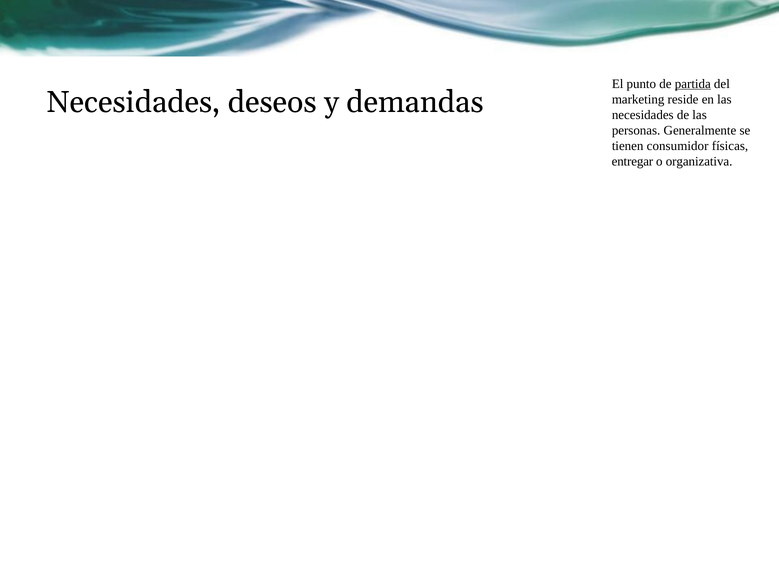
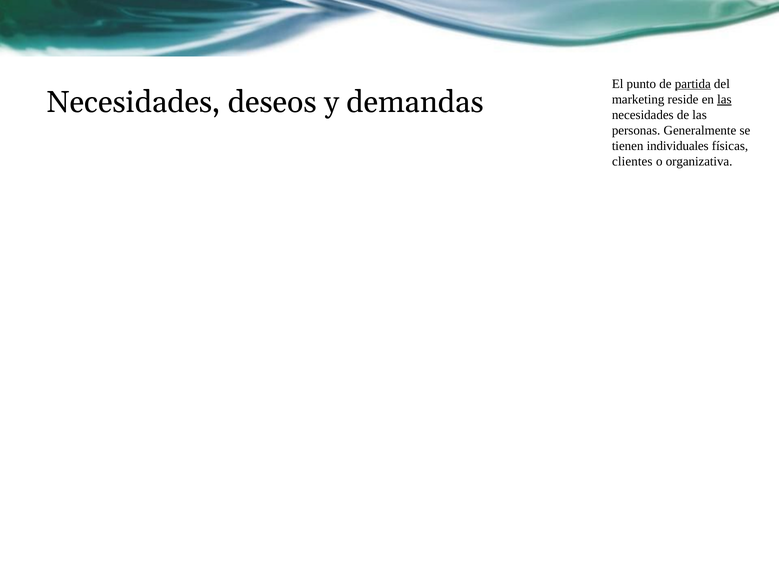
las underline: none -> present (724, 99)
consumidor: consumidor -> individuales (678, 146)
entregar: entregar -> clientes (632, 162)
